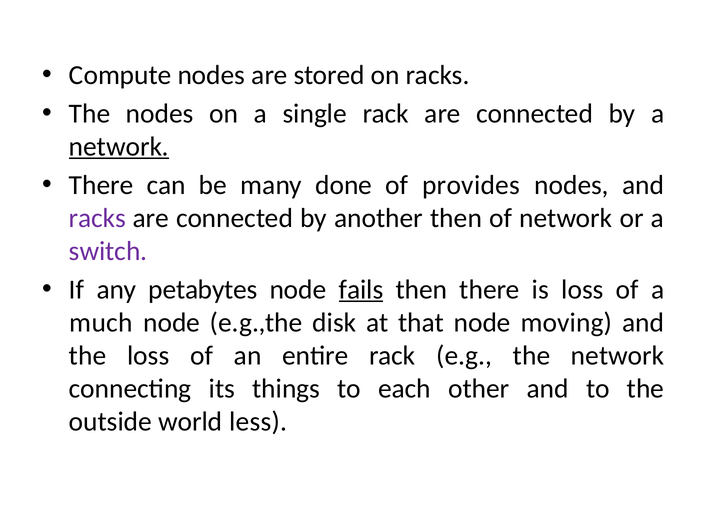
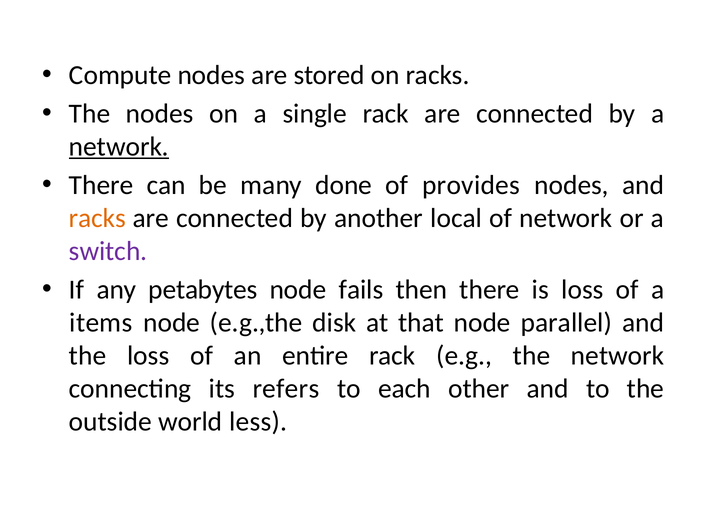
racks colour: purple -> orange (97, 218)
another then: then -> local (456, 218)
fails underline: present -> none (361, 290)
much: much -> items (101, 323)
moving: moving -> parallel (566, 323)
things: things -> refers (286, 389)
